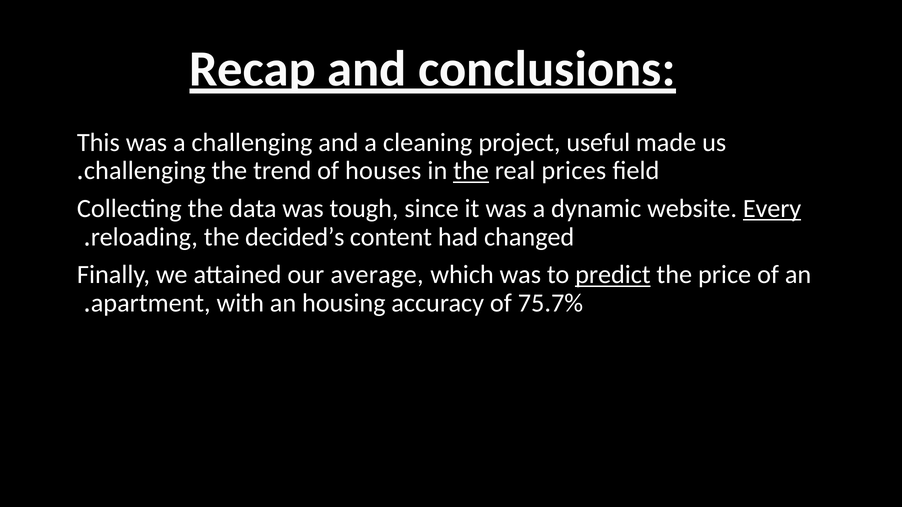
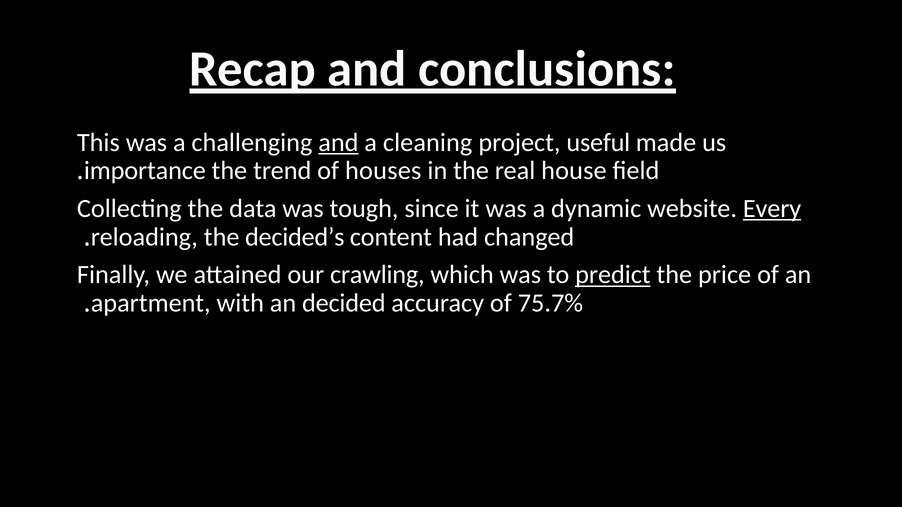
and underline: none -> present (338, 143)
challenging: challenging -> importance (145, 171)
the underline: present -> none (471, 171)
prices: prices -> house (574, 171)
average: average -> crawling (377, 275)
housing: housing -> decided (344, 303)
